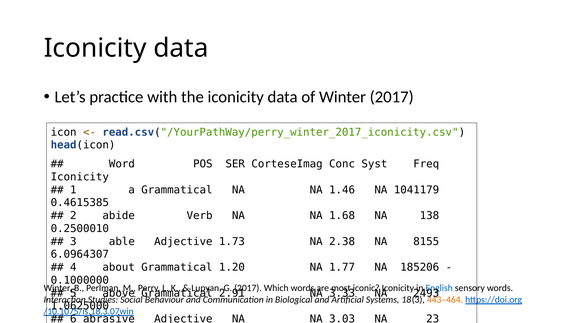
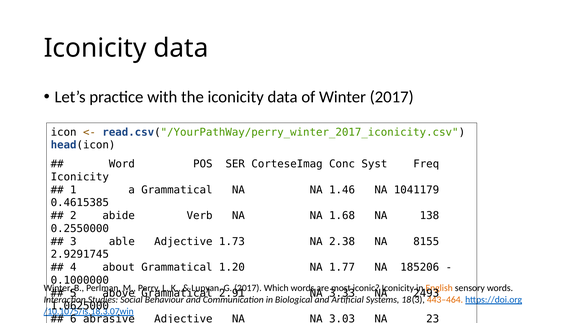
0.2500010: 0.2500010 -> 0.2550000 (80, 228)
6.0964307: 6.0964307 -> 2.9291745 (80, 254)
English colour: blue -> orange (439, 288)
